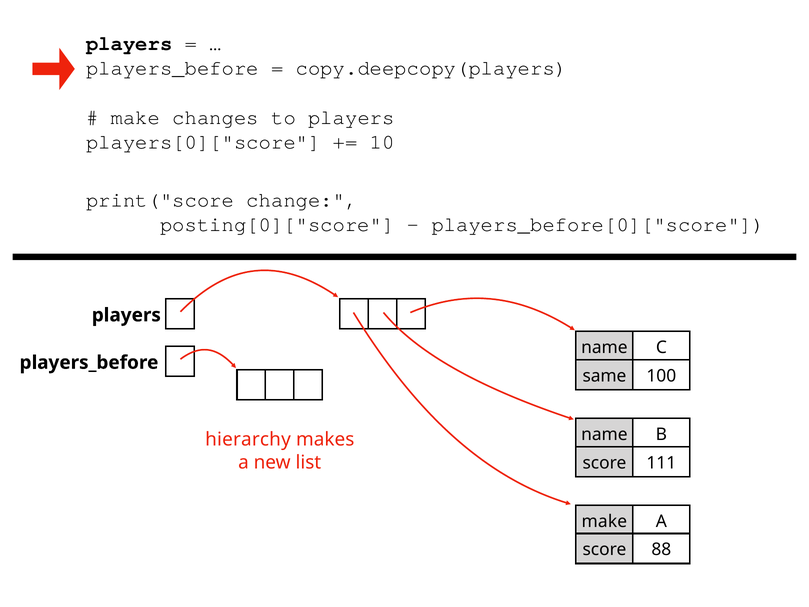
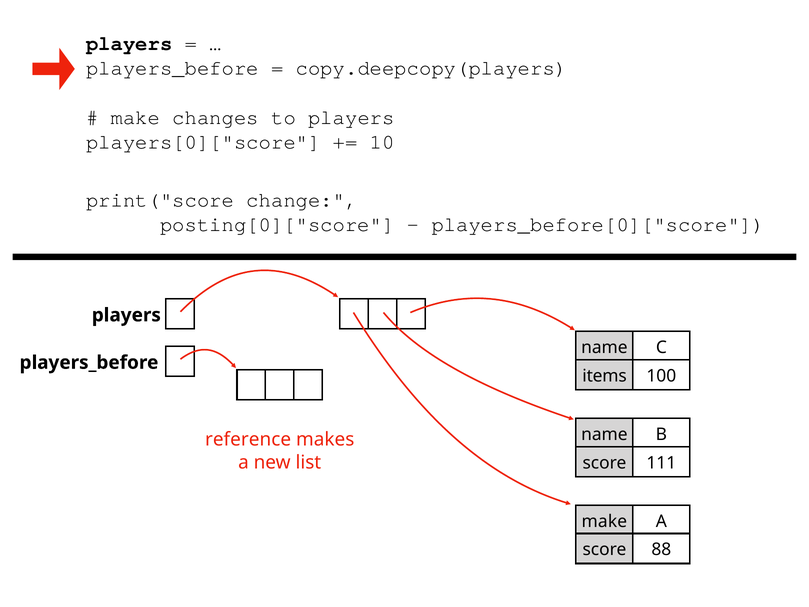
same: same -> items (605, 376)
hierarchy: hierarchy -> reference (248, 439)
